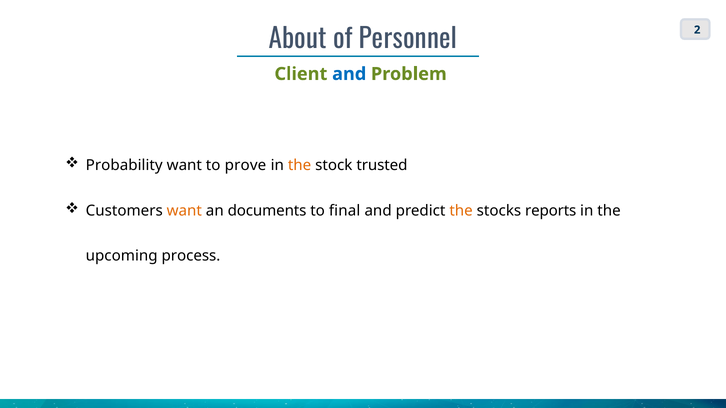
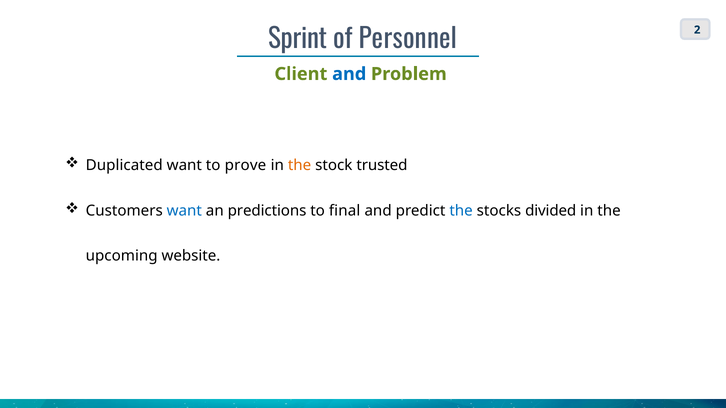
About: About -> Sprint (298, 39)
Probability: Probability -> Duplicated (124, 165)
want colour: orange -> blue (184, 211)
documents: documents -> predictions (267, 211)
the colour: orange -> blue (461, 211)
reports: reports -> divided (551, 211)
process: process -> website (191, 256)
